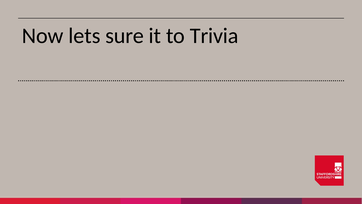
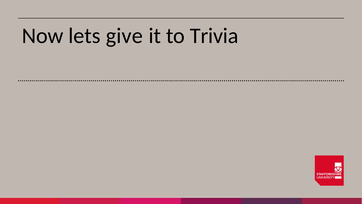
sure: sure -> give (124, 36)
